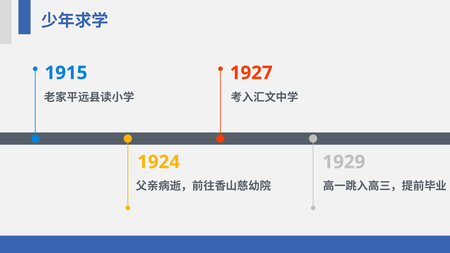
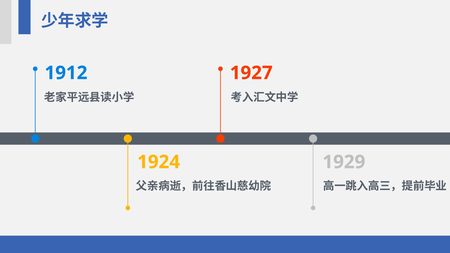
1915: 1915 -> 1912 (66, 73)
